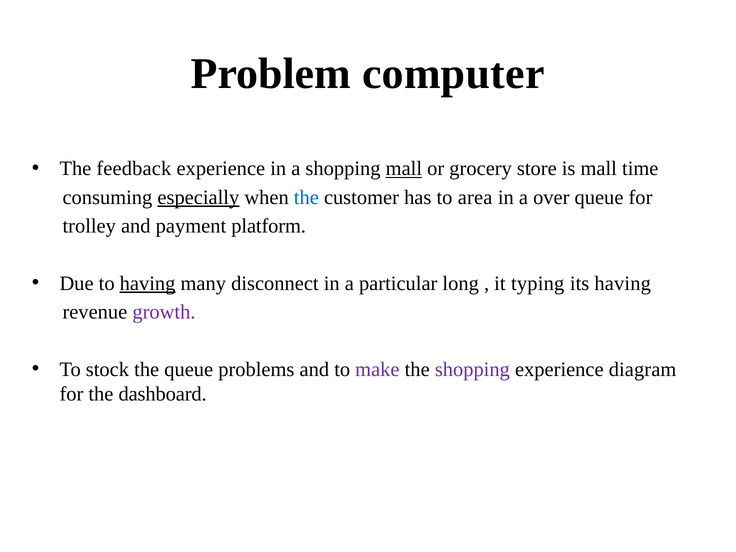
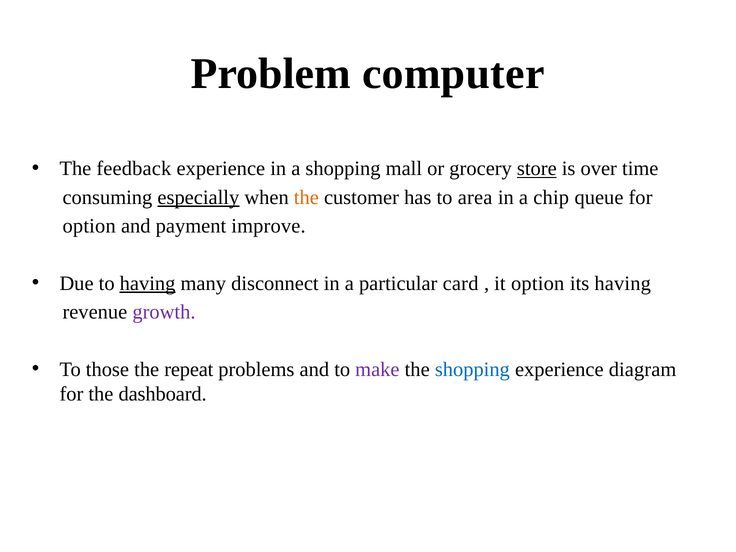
mall underline: present -> none (404, 169)
store underline: none -> present (537, 169)
is mall: mall -> over (599, 169)
the colour: blue -> orange (306, 197)
over: over -> chip (551, 197)
trolley: trolley -> option (89, 226)
platform: platform -> improve (268, 226)
long: long -> card (461, 283)
it typing: typing -> option (538, 283)
stock: stock -> those (107, 369)
the queue: queue -> repeat (189, 369)
shopping colour: purple -> blue (472, 369)
